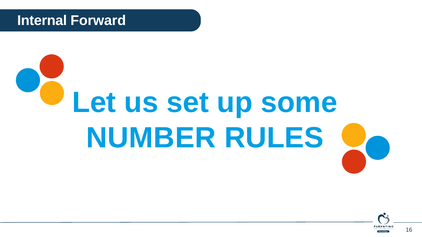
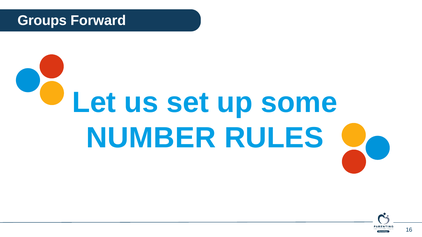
Internal: Internal -> Groups (42, 21)
